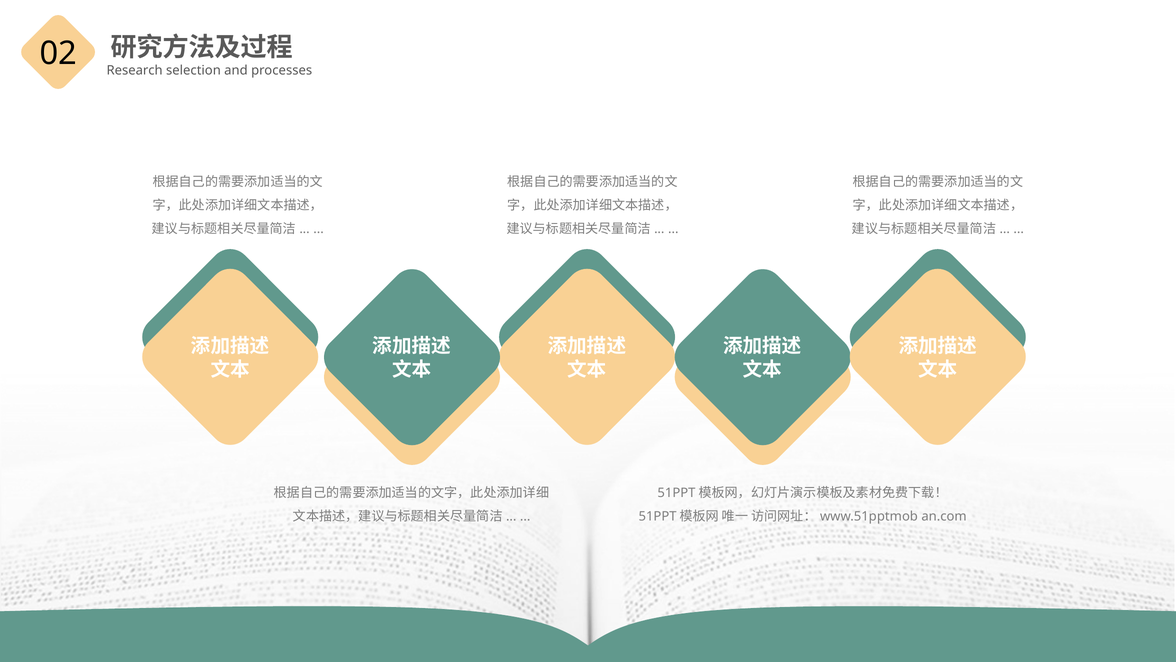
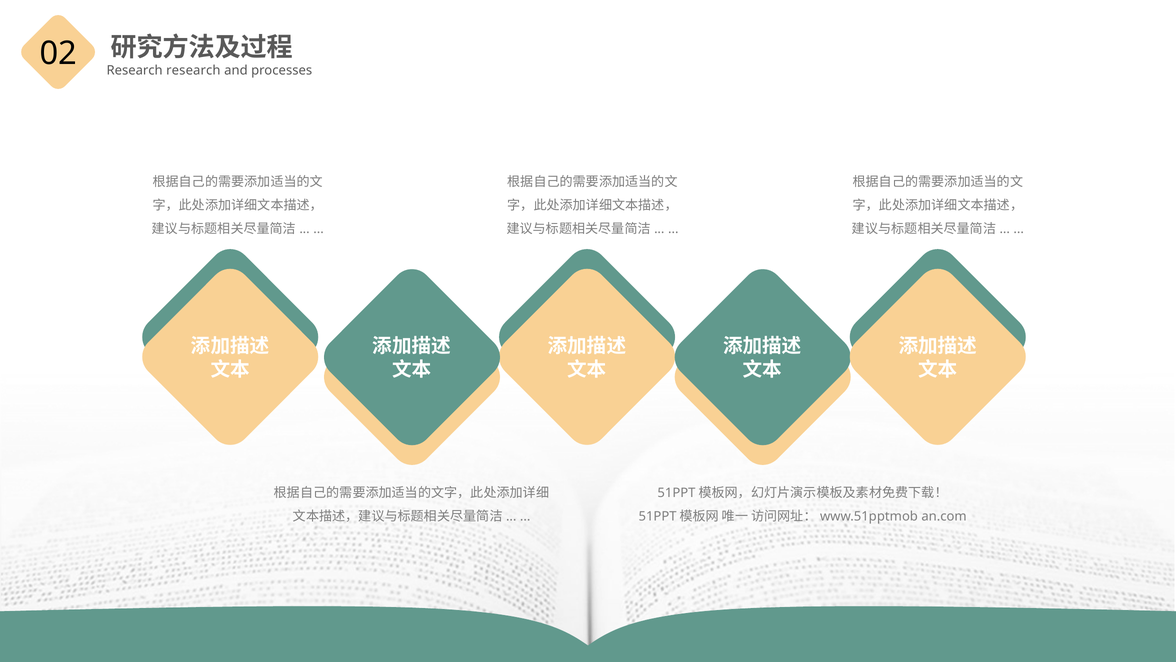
Research selection: selection -> research (193, 70)
